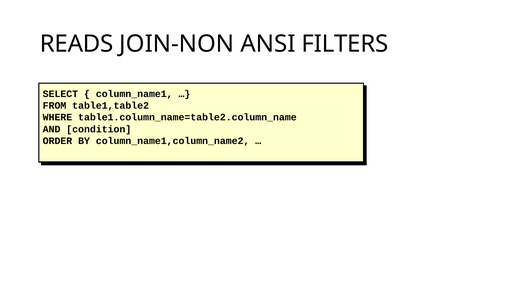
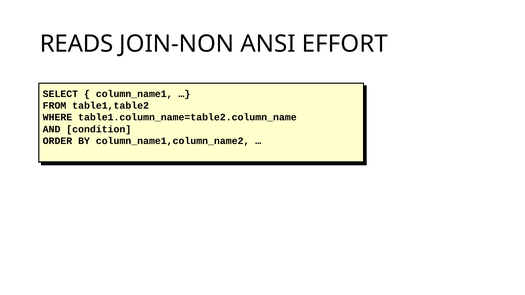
FILTERS: FILTERS -> EFFORT (345, 44)
